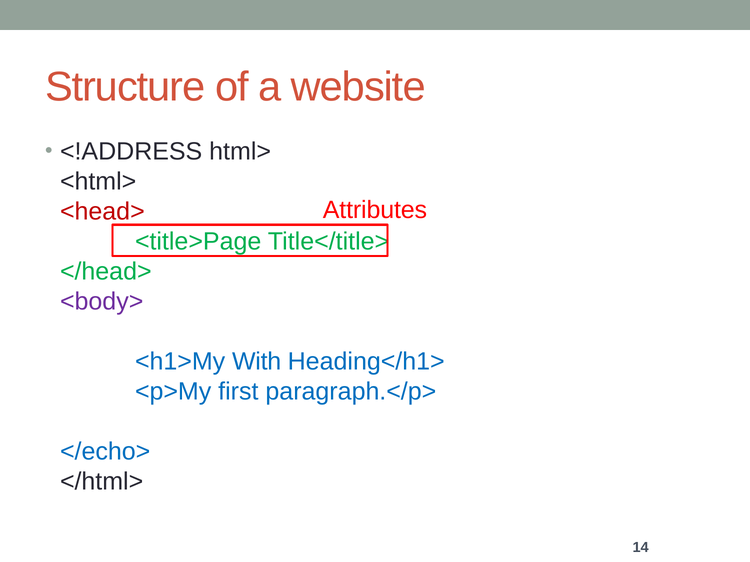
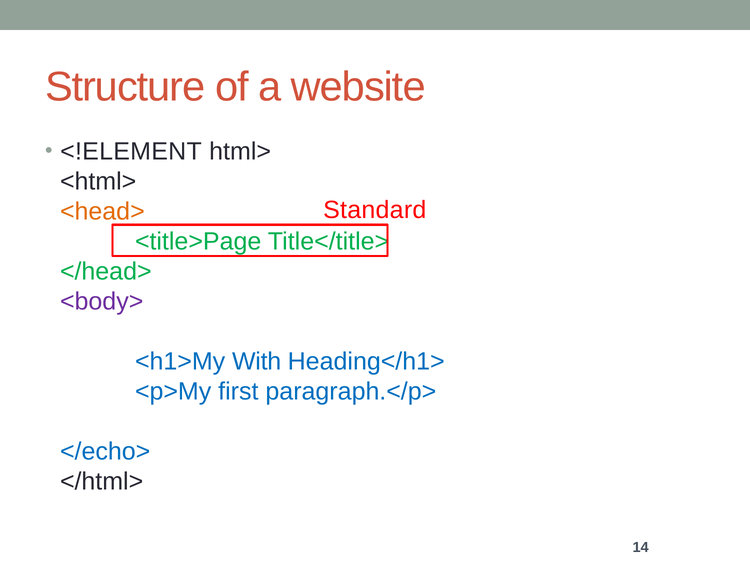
<!ADDRESS: <!ADDRESS -> <!ELEMENT (131, 152)
Attributes: Attributes -> Standard (375, 210)
<head> colour: red -> orange (102, 212)
